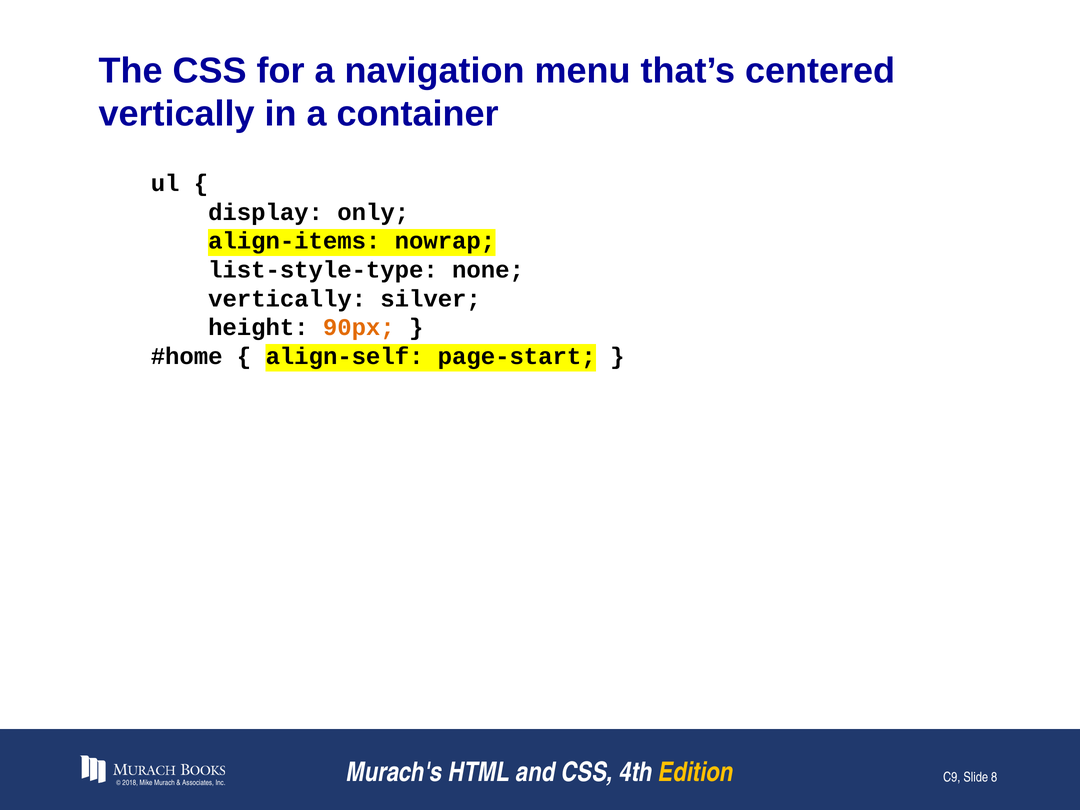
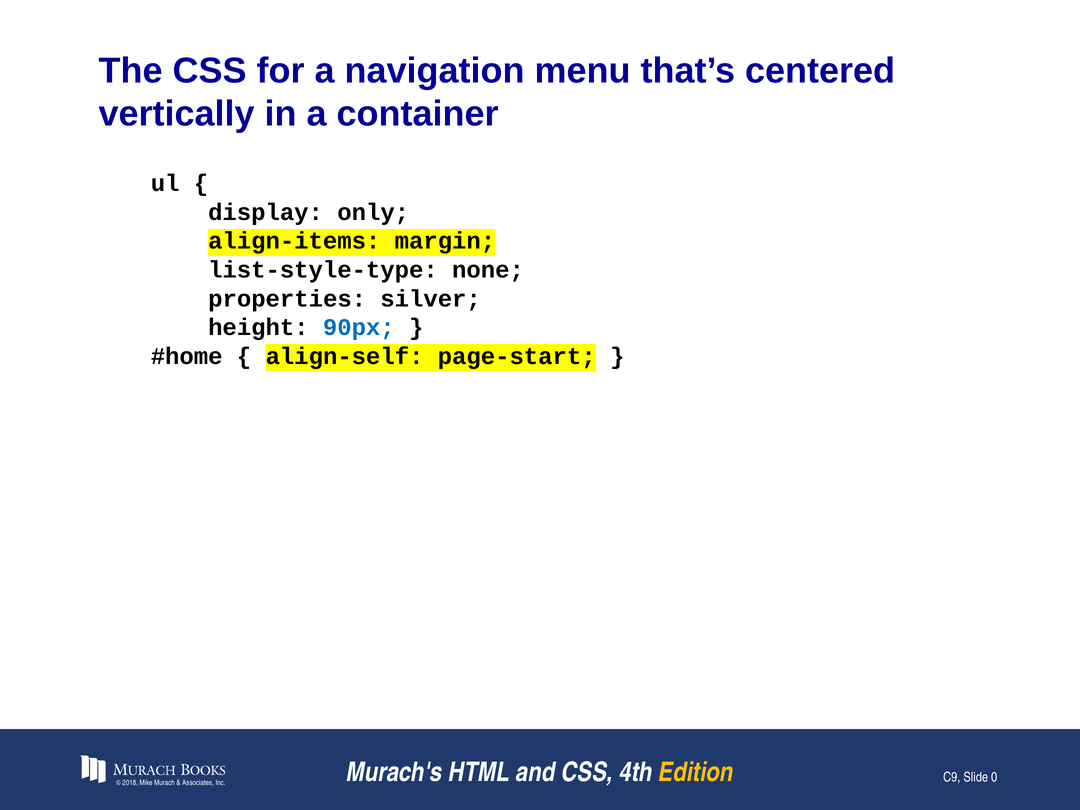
nowrap: nowrap -> margin (445, 241)
vertically: vertically -> properties (287, 299)
90px colour: orange -> blue (359, 327)
8: 8 -> 0 (994, 777)
